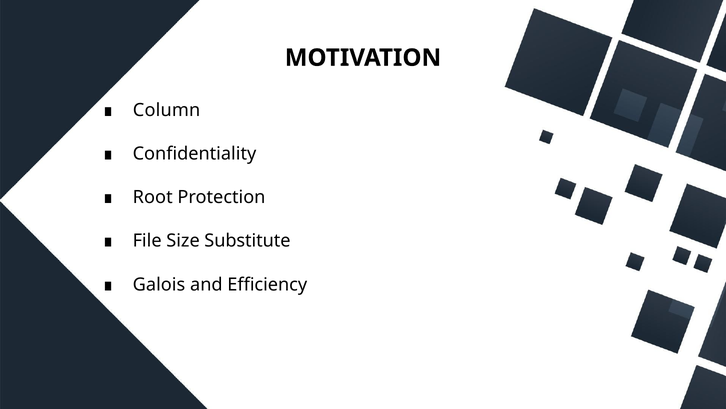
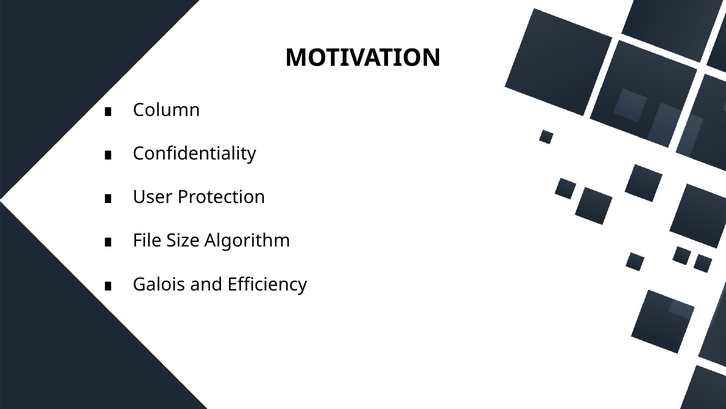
Root: Root -> User (153, 197)
Substitute: Substitute -> Algorithm (247, 241)
